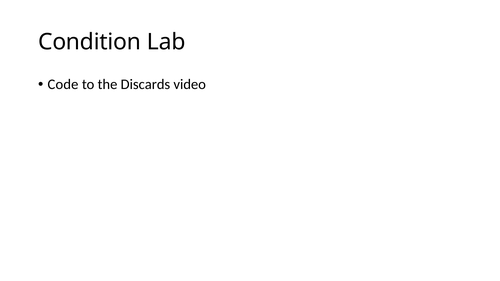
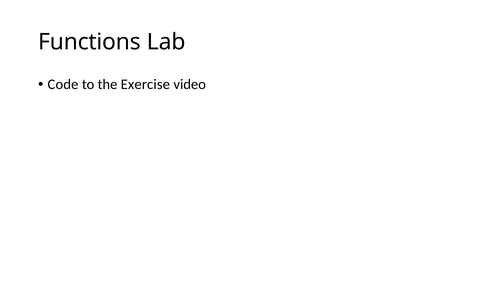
Condition: Condition -> Functions (90, 42)
Discards: Discards -> Exercise (145, 85)
